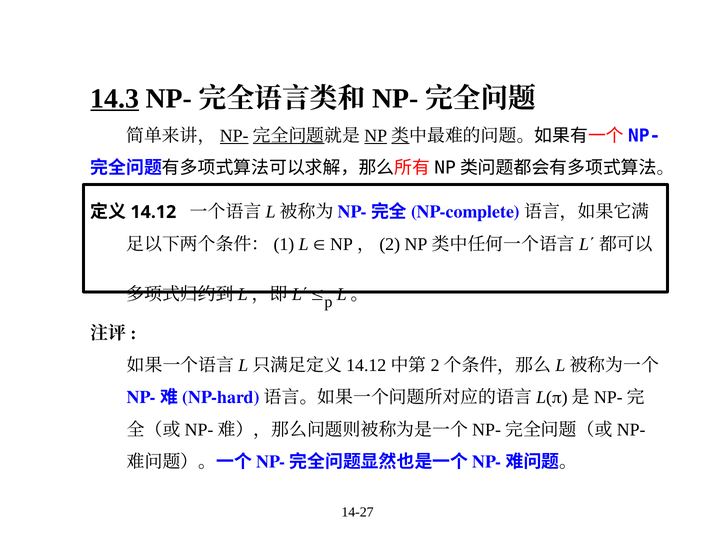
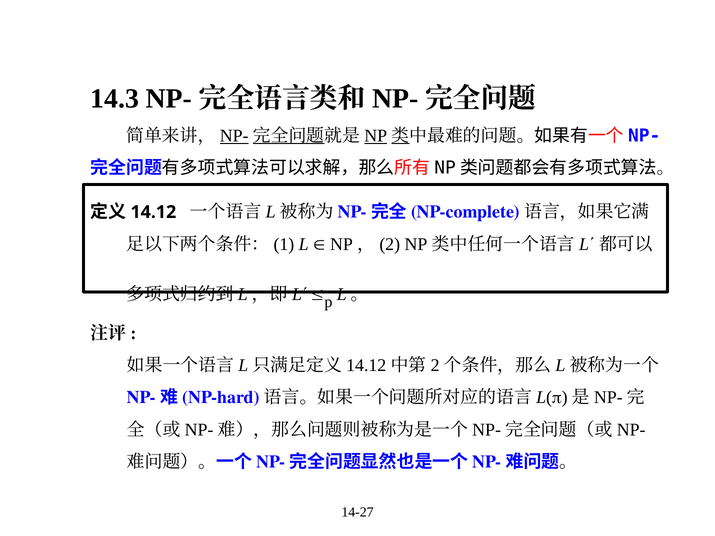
14.3 underline: present -> none (115, 98)
